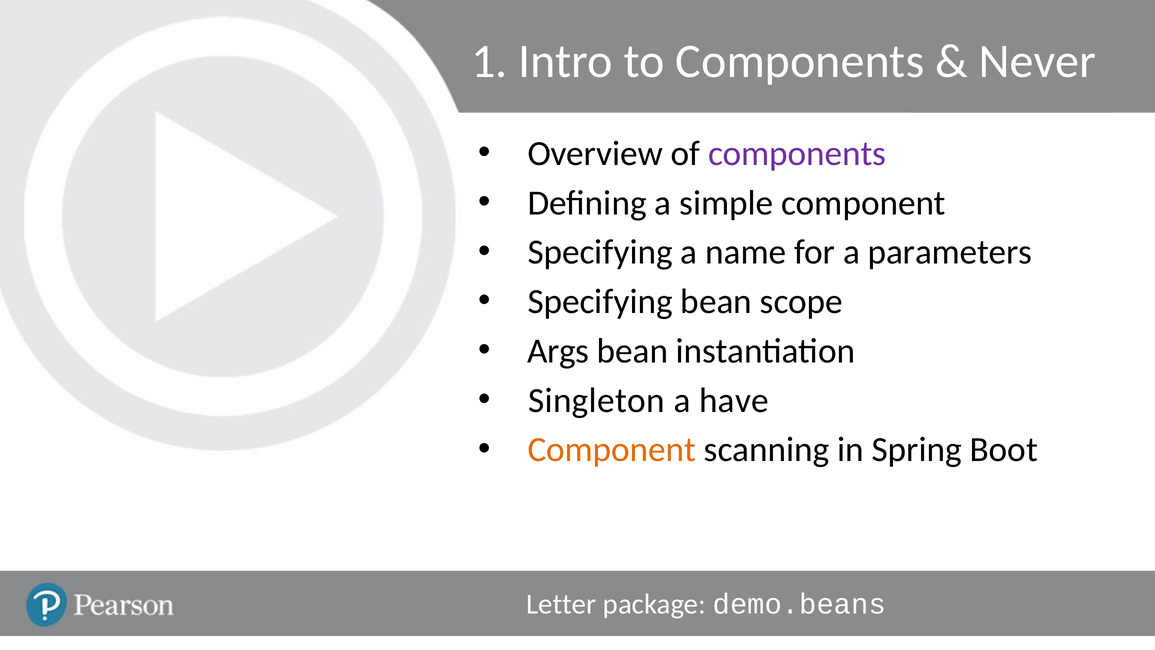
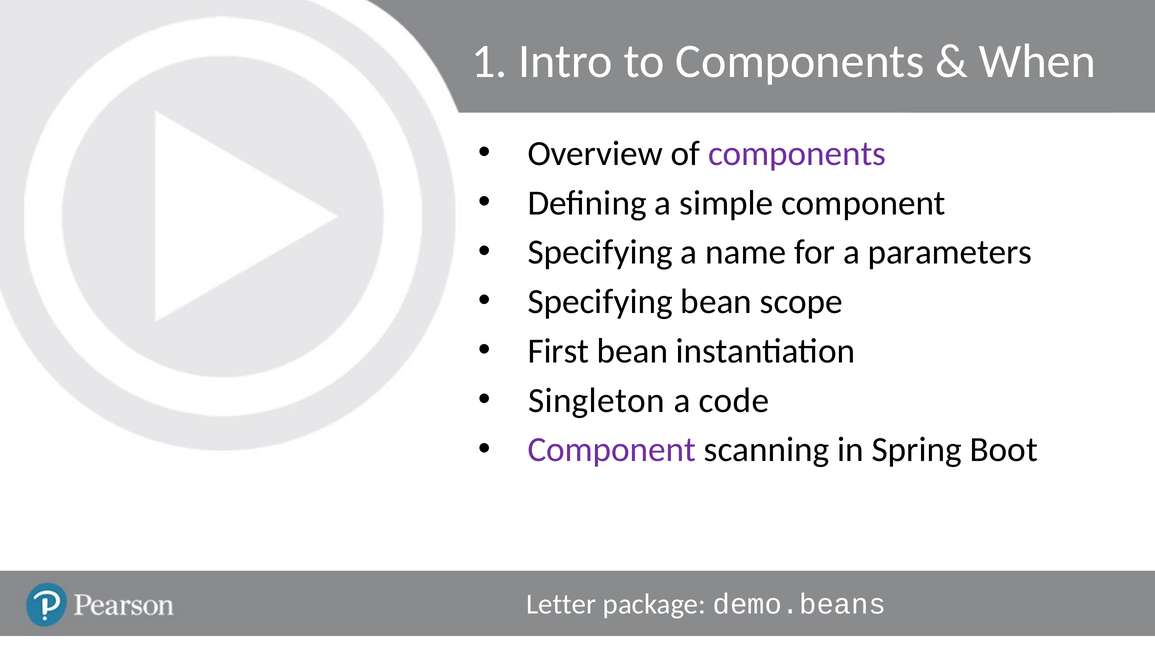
Never: Never -> When (1037, 61)
Args: Args -> First (558, 351)
have: have -> code (734, 400)
Component colour: orange -> purple (612, 450)
